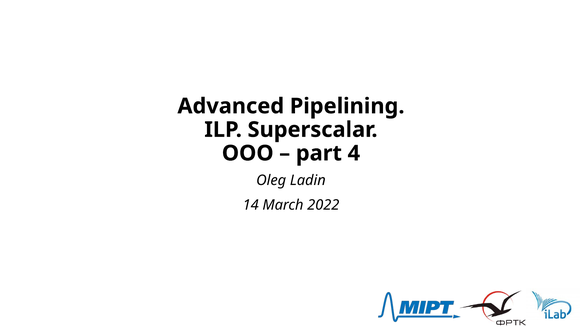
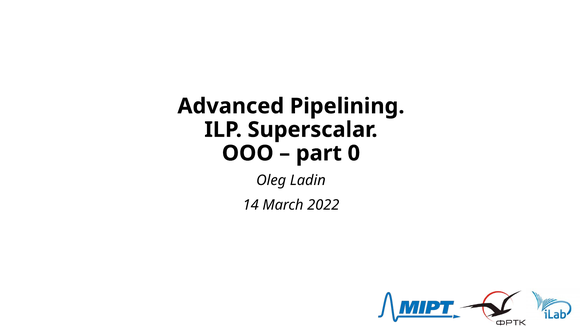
4: 4 -> 0 (354, 153)
